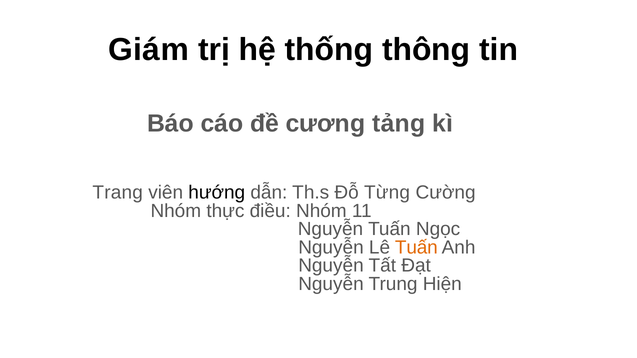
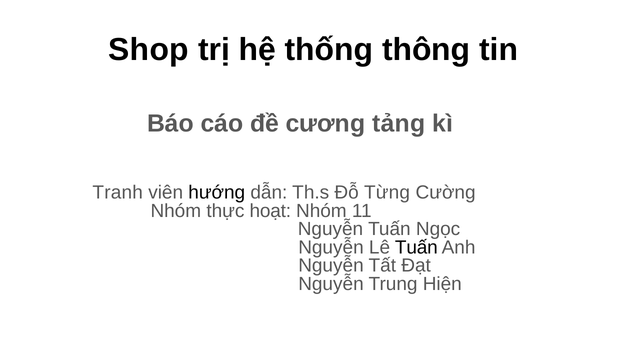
Giám: Giám -> Shop (149, 50)
Trang: Trang -> Tranh (118, 193)
điều: điều -> hoạt (270, 211)
Tuấn colour: orange -> black (416, 248)
